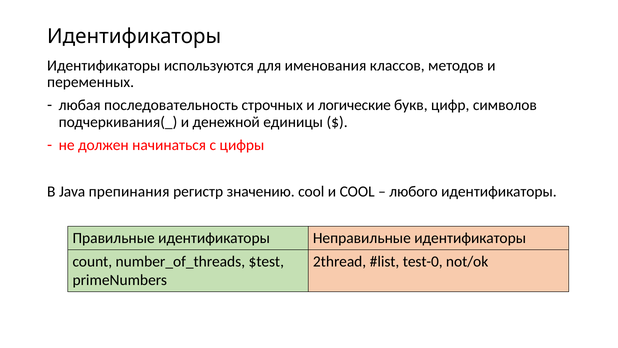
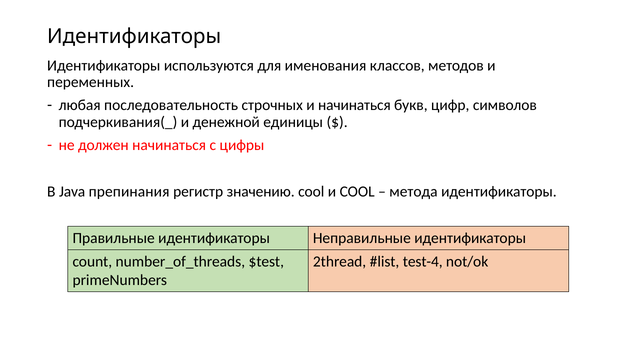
и логические: логические -> начинаться (354, 105)
любого: любого -> метода (413, 191)
test-0: test-0 -> test-4 (423, 261)
